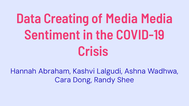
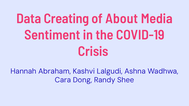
of Media: Media -> About (122, 19)
